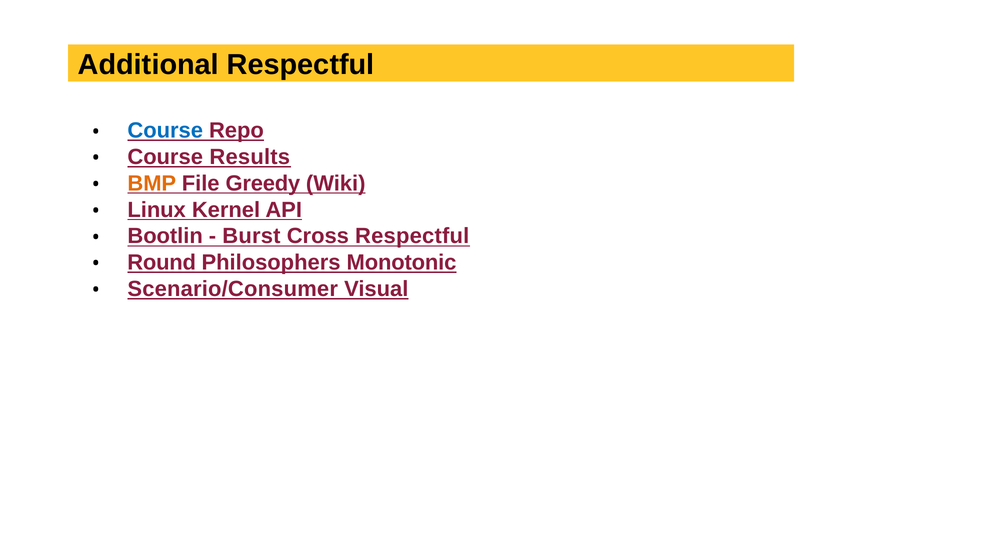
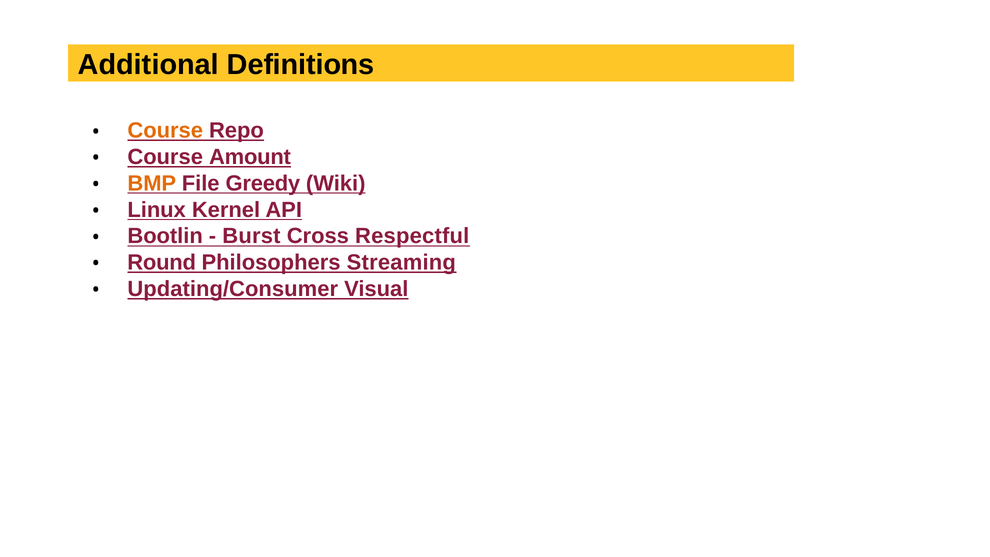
Additional Respectful: Respectful -> Definitions (301, 65)
Course colour: blue -> orange (165, 131)
Results: Results -> Amount (250, 157)
Monotonic: Monotonic -> Streaming (401, 263)
Scenario/Consumer: Scenario/Consumer -> Updating/Consumer (233, 289)
